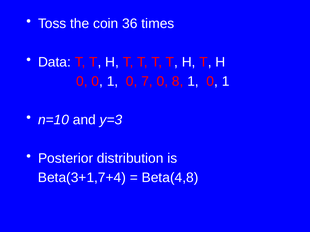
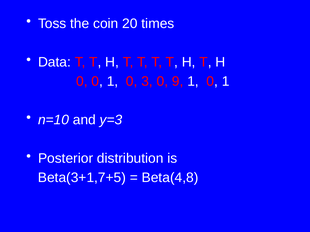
36: 36 -> 20 (130, 24)
7: 7 -> 3 (147, 82)
8: 8 -> 9 (178, 82)
Beta(3+1,7+4: Beta(3+1,7+4 -> Beta(3+1,7+5 (82, 178)
